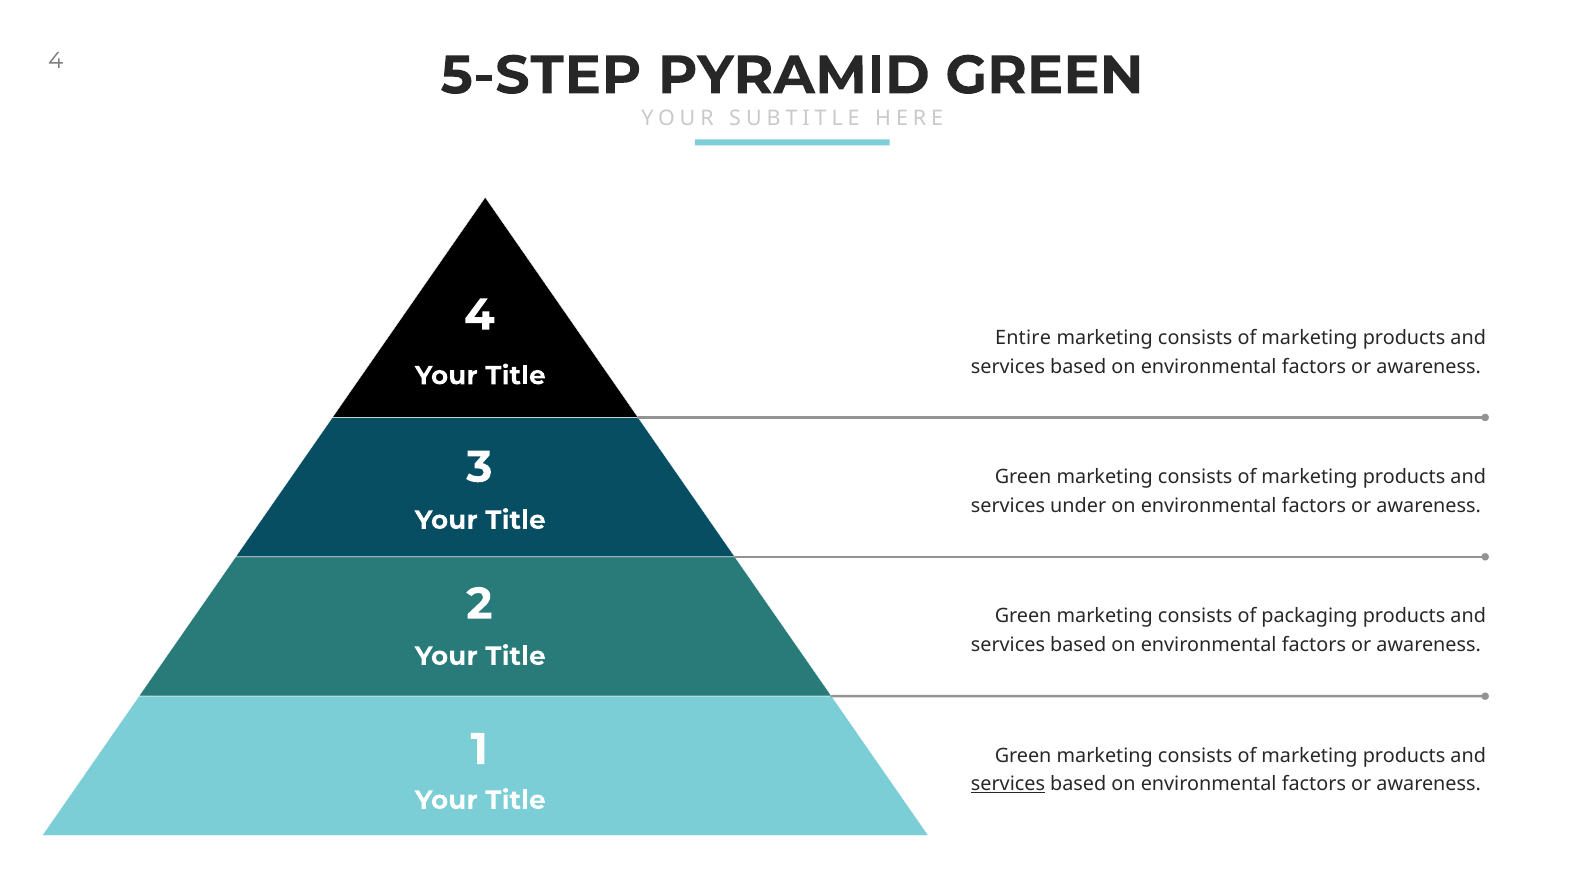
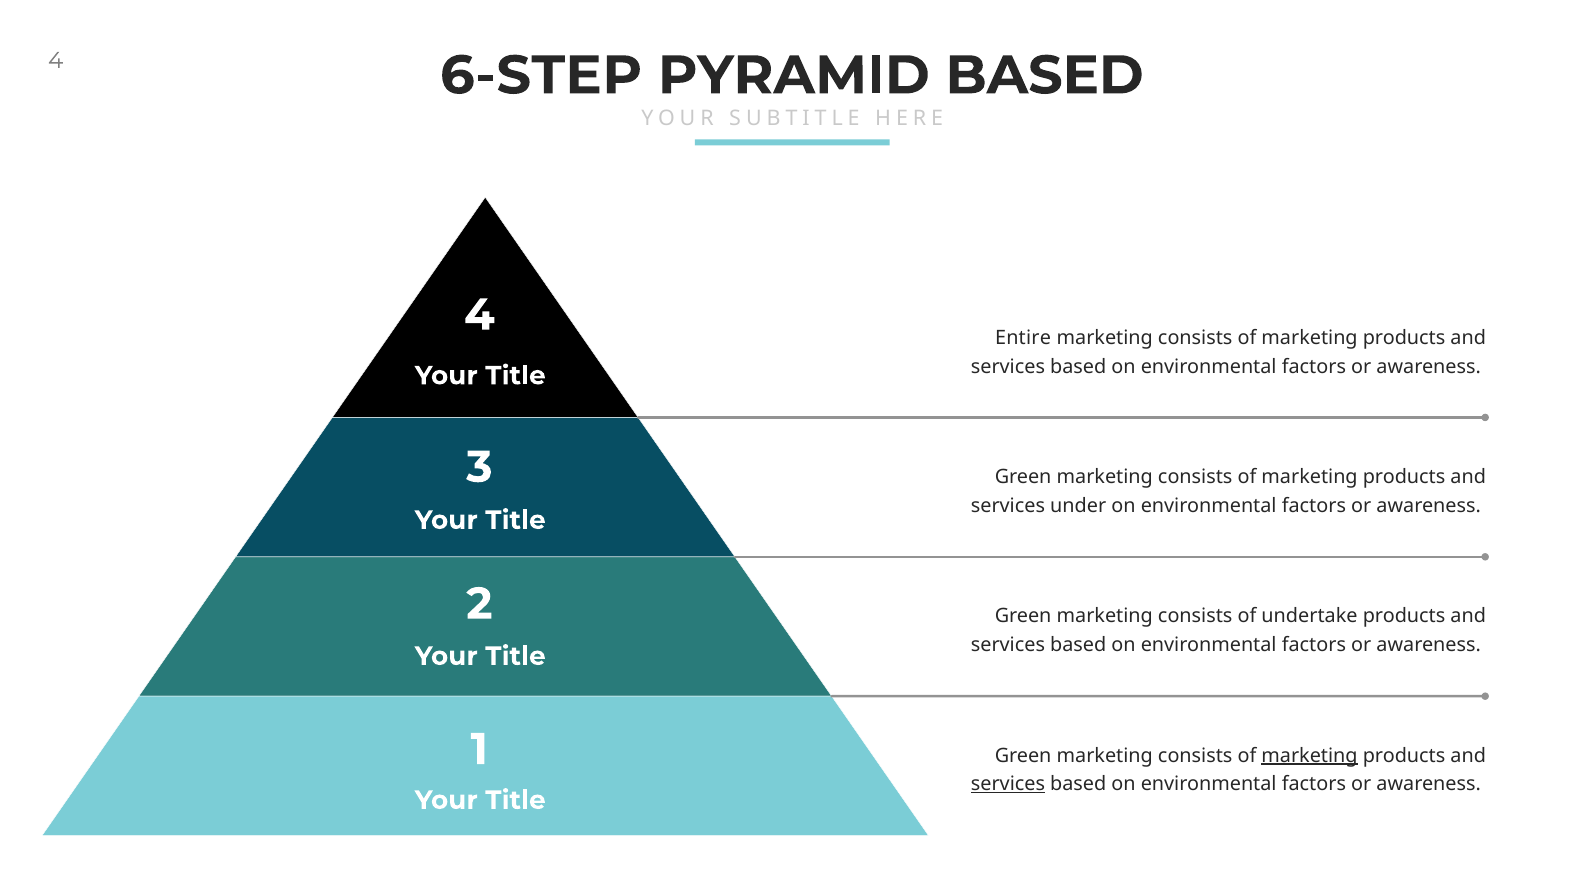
5-STEP: 5-STEP -> 6-STEP (541, 75)
PYRAMID GREEN: GREEN -> BASED (1044, 75)
packaging: packaging -> undertake (1310, 616)
marketing underline: none -> present (1310, 756)
